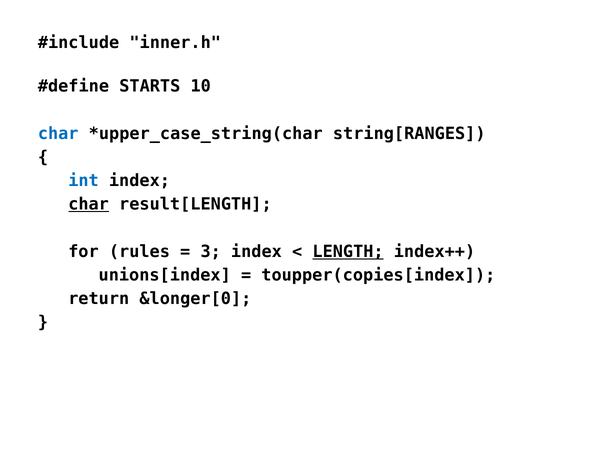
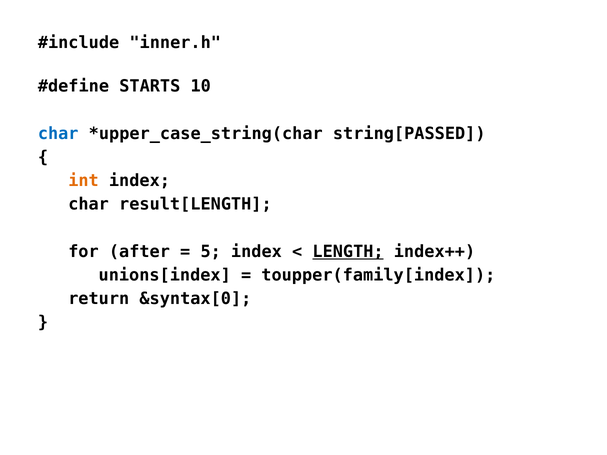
string[RANGES: string[RANGES -> string[PASSED (409, 134)
int colour: blue -> orange (83, 181)
char underline: present -> none (89, 205)
rules: rules -> after (139, 252)
3: 3 -> 5 (211, 252)
toupper(copies[index: toupper(copies[index -> toupper(family[index (378, 275)
&longer[0: &longer[0 -> &syntax[0 (195, 299)
